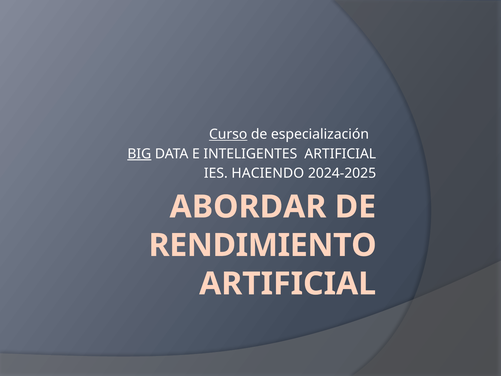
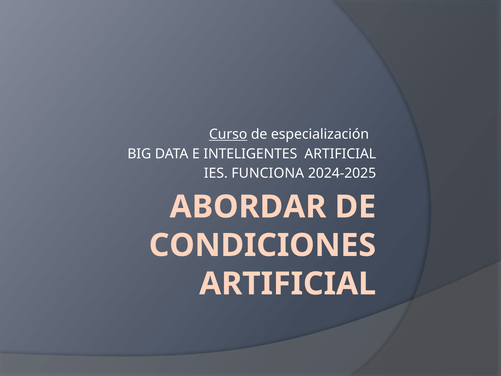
BIG underline: present -> none (139, 154)
HACIENDO: HACIENDO -> FUNCIONA (268, 173)
RENDIMIENTO: RENDIMIENTO -> CONDICIONES (262, 245)
